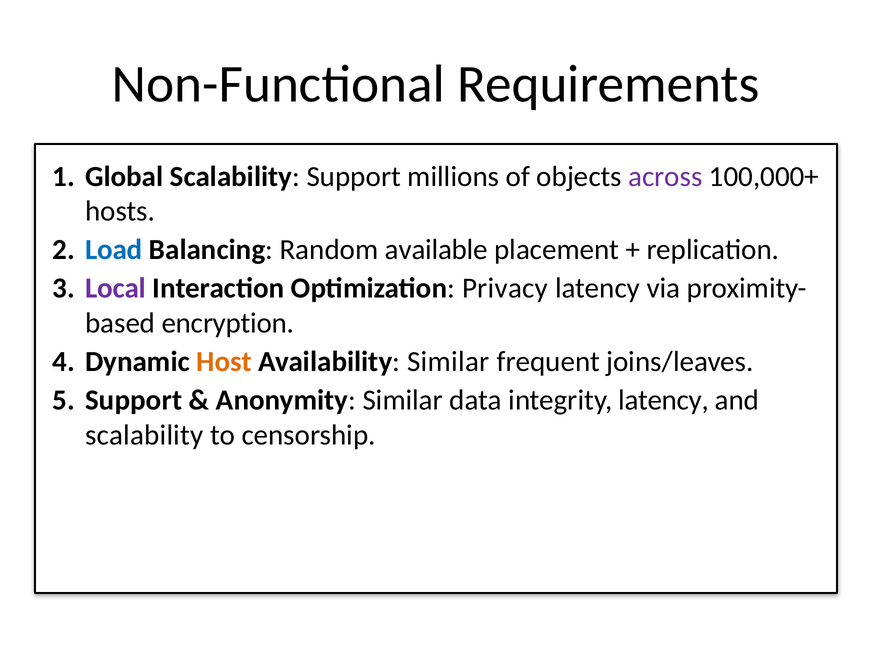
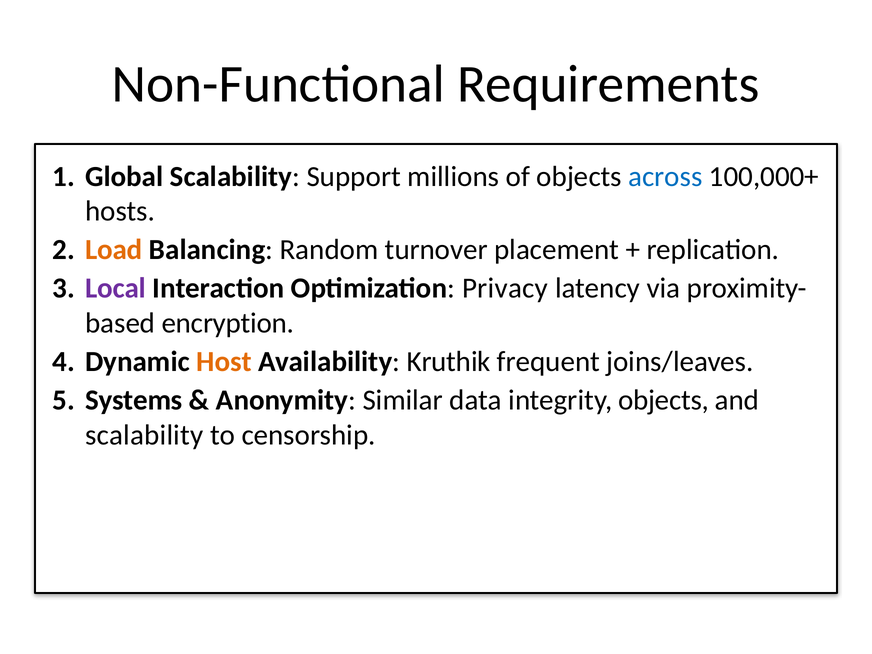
across colour: purple -> blue (665, 176)
Load colour: blue -> orange (114, 250)
available: available -> turnover (436, 250)
Availability Similar: Similar -> Kruthik (449, 362)
Support: Support -> Systems (134, 400)
integrity latency: latency -> objects (664, 400)
